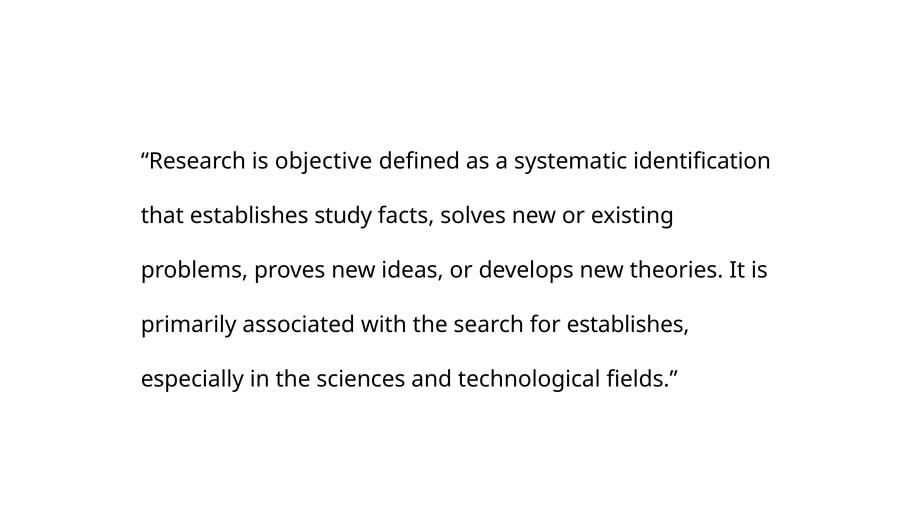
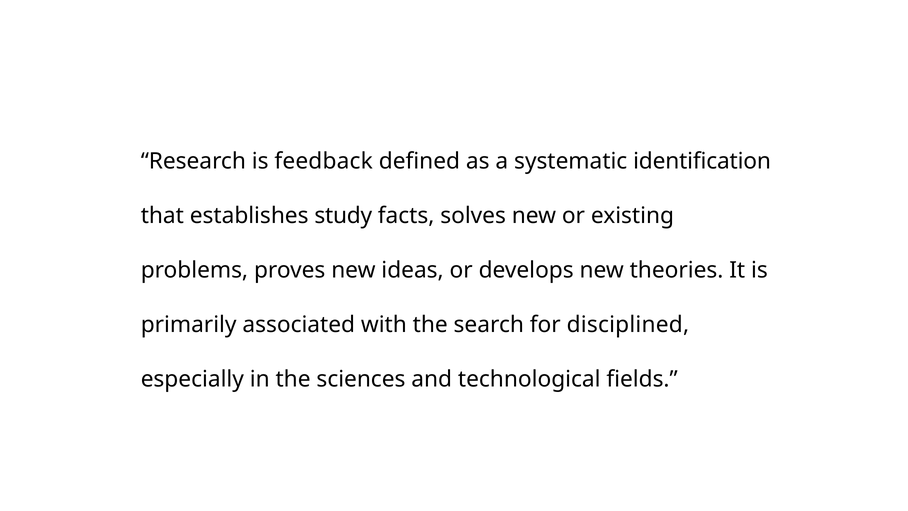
objective: objective -> feedback (324, 161)
for establishes: establishes -> disciplined (628, 325)
